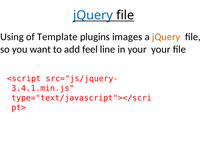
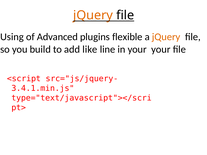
jQuery colour: blue -> orange (93, 15)
Template: Template -> Advanced (57, 37)
images: images -> flexible (127, 37)
want: want -> build (40, 49)
feel: feel -> like (90, 49)
